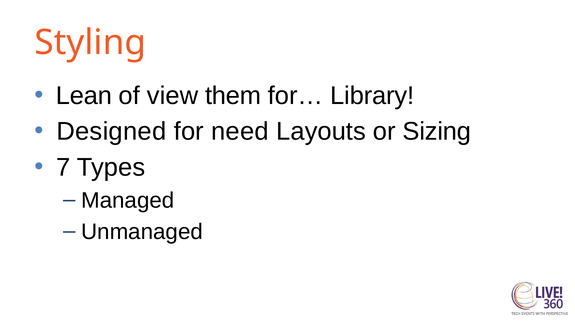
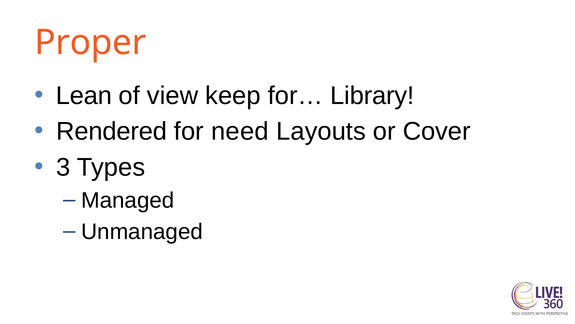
Styling: Styling -> Proper (90, 42)
them: them -> keep (233, 95)
Designed: Designed -> Rendered (112, 131)
Sizing: Sizing -> Cover (437, 131)
7: 7 -> 3 (63, 167)
